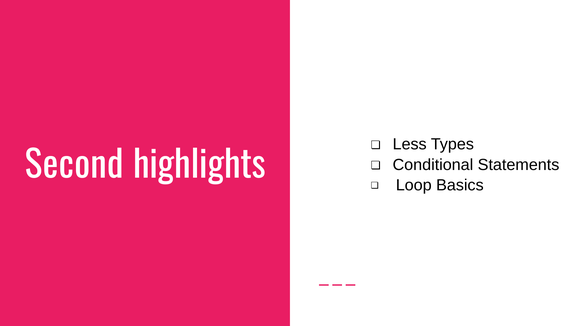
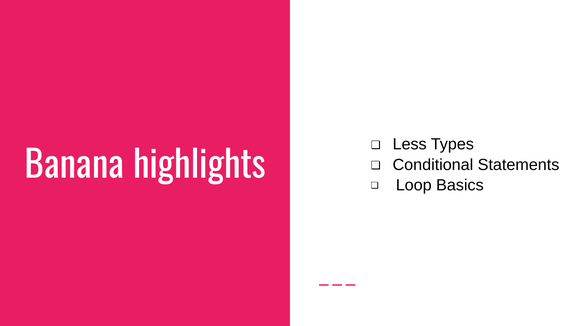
Second: Second -> Banana (74, 166)
